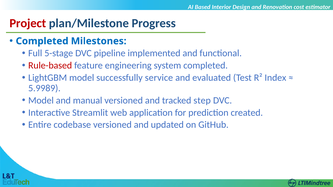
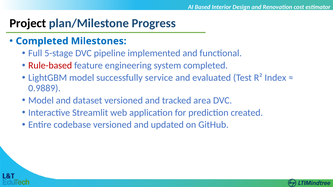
Project colour: red -> black (28, 23)
5.9989: 5.9989 -> 0.9889 (44, 88)
manual: manual -> dataset (88, 101)
step: step -> area (202, 101)
